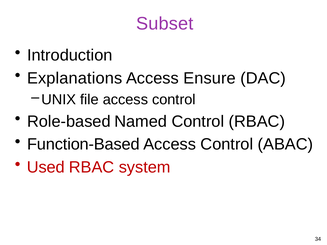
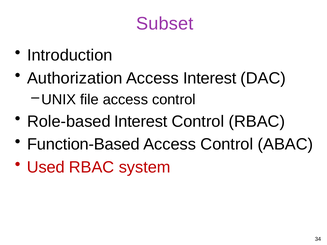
Explanations: Explanations -> Authorization (75, 78)
Access Ensure: Ensure -> Interest (210, 78)
Role-based Named: Named -> Interest (141, 122)
